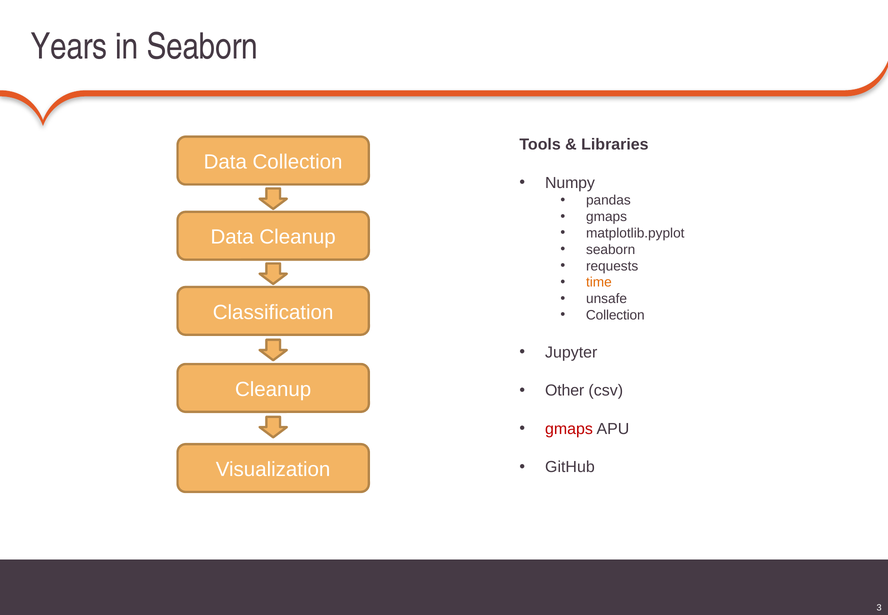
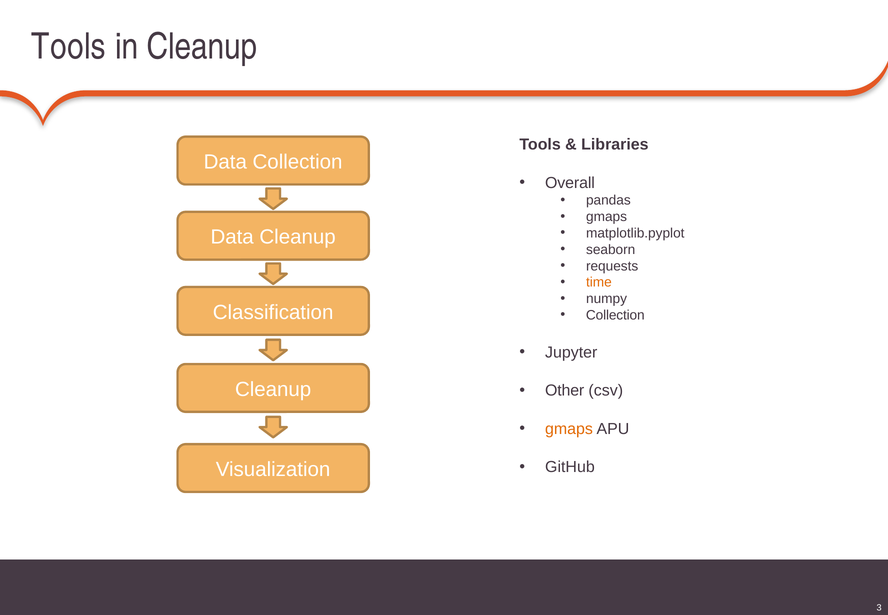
Years: Years -> Tools (69, 47)
in Seaborn: Seaborn -> Cleanup (202, 47)
Numpy: Numpy -> Overall (570, 183)
unsafe: unsafe -> numpy (607, 299)
gmaps colour: red -> orange (569, 429)
